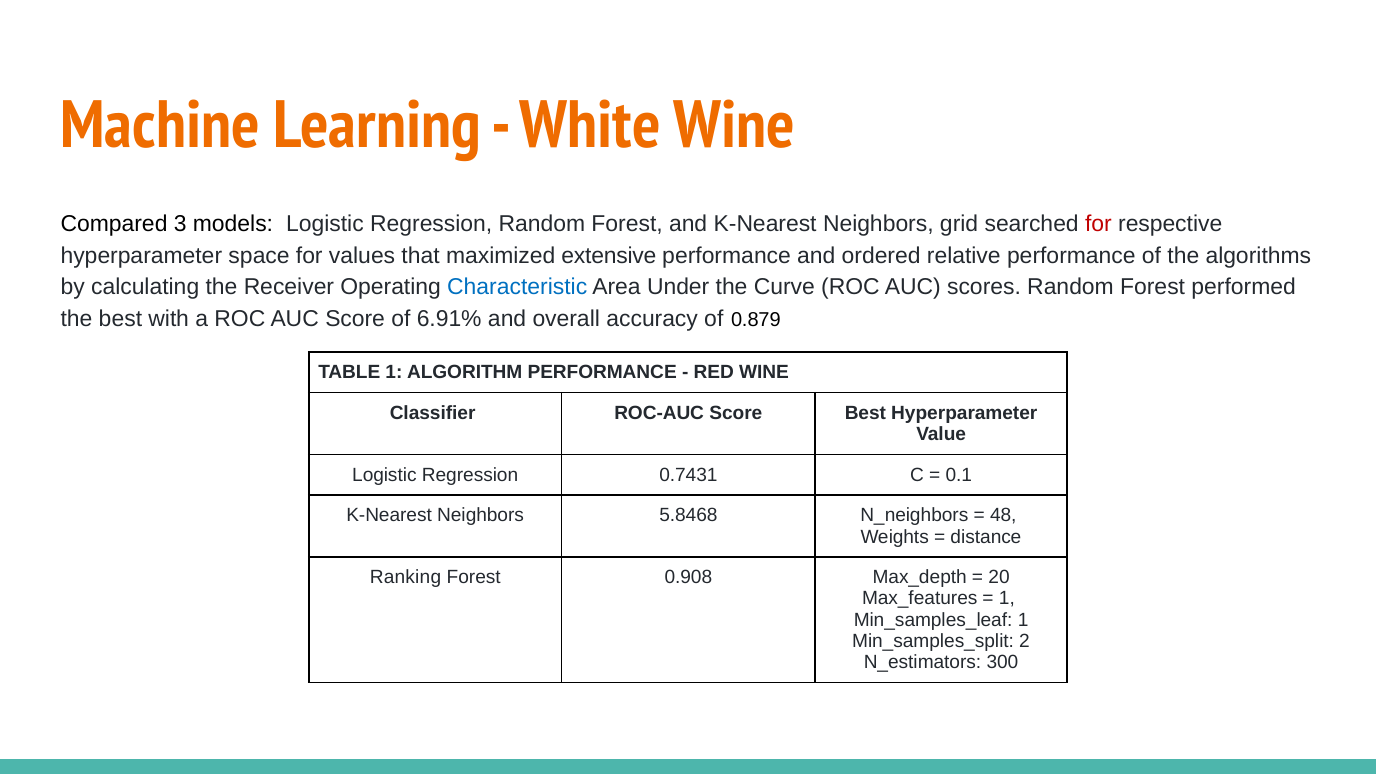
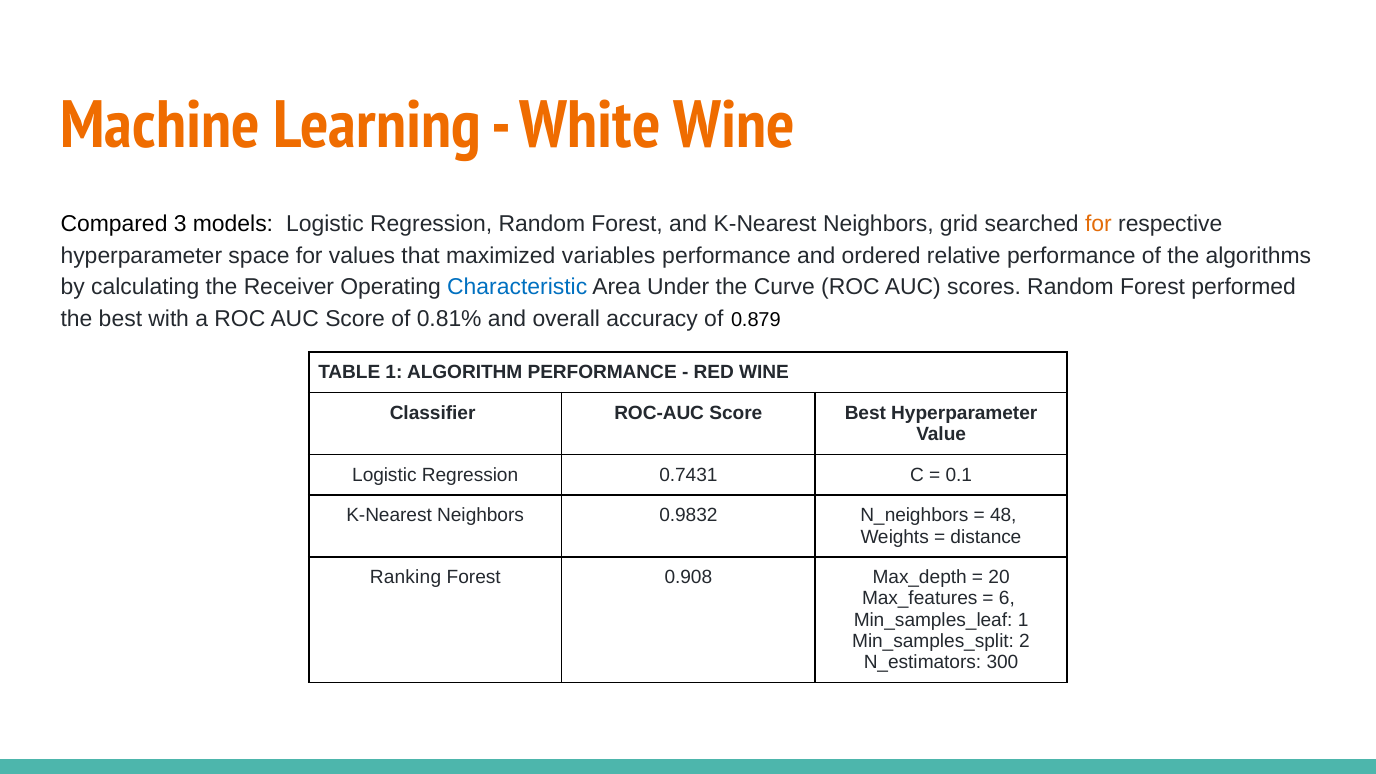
for colour: red -> orange (1098, 224)
extensive: extensive -> variables (609, 255)
6.91%: 6.91% -> 0.81% (449, 319)
5.8468: 5.8468 -> 0.9832 (688, 515)
1: 1 -> 6 (1007, 599)
